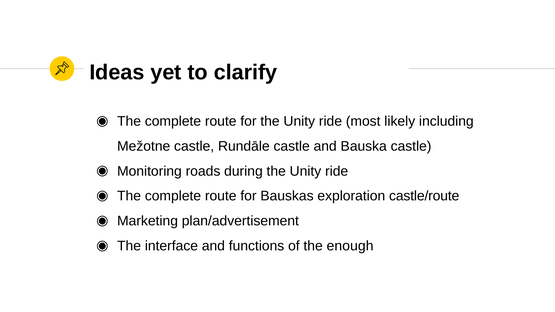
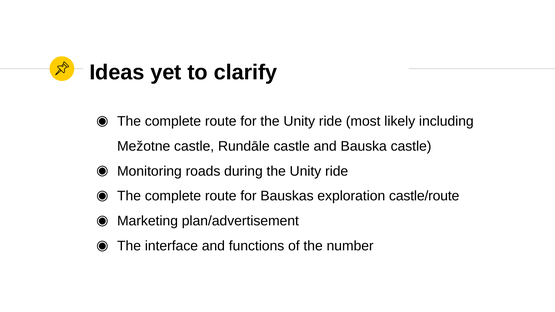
enough: enough -> number (350, 246)
